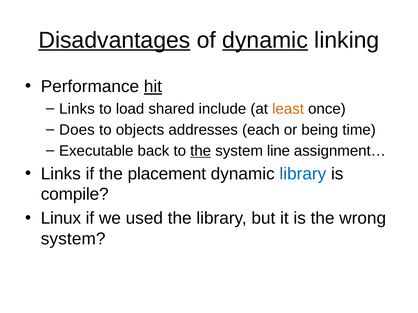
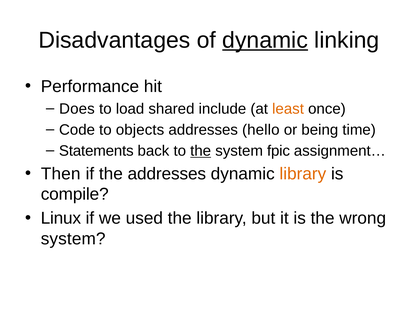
Disadvantages underline: present -> none (114, 40)
hit underline: present -> none (153, 87)
Links: Links -> Does (77, 109)
Does: Does -> Code (77, 130)
each: each -> hello (261, 130)
Executable: Executable -> Statements (96, 151)
line: line -> fpic (278, 151)
Links: Links -> Then (61, 174)
the placement: placement -> addresses (167, 174)
library colour: blue -> orange (303, 174)
